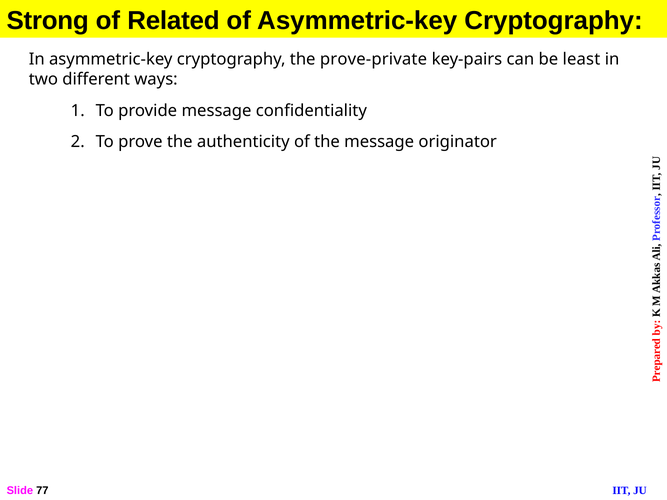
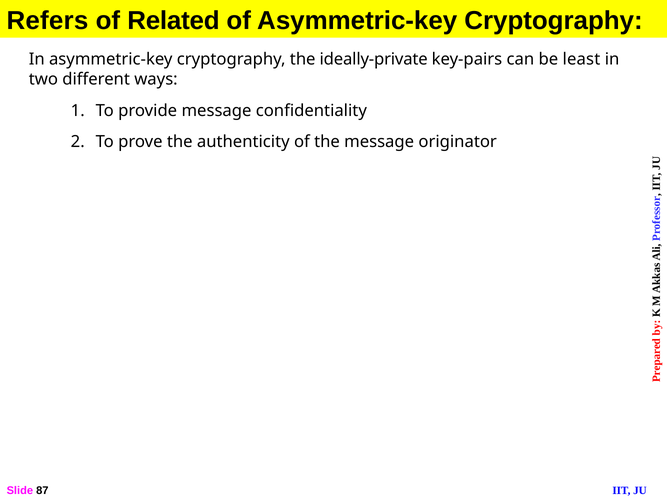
Strong: Strong -> Refers (47, 21)
prove-private: prove-private -> ideally-private (374, 59)
77: 77 -> 87 (42, 491)
